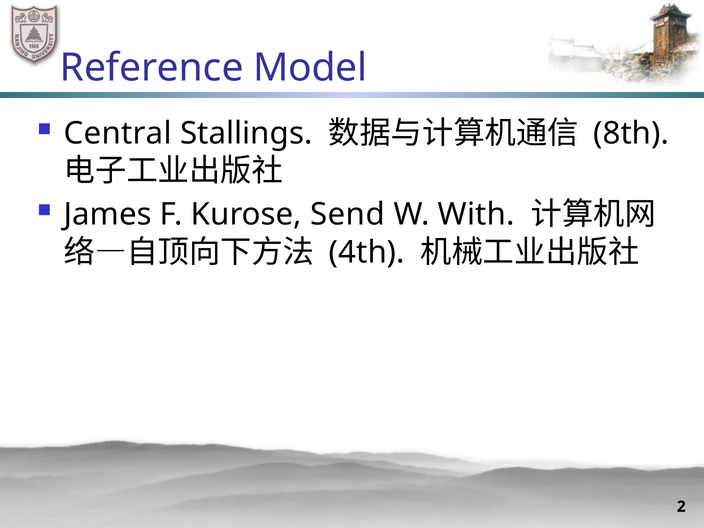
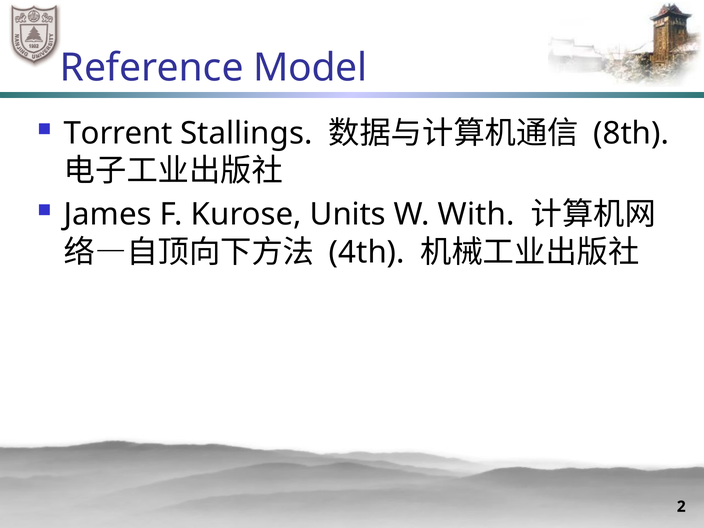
Central: Central -> Torrent (118, 133)
Send: Send -> Units (348, 215)
